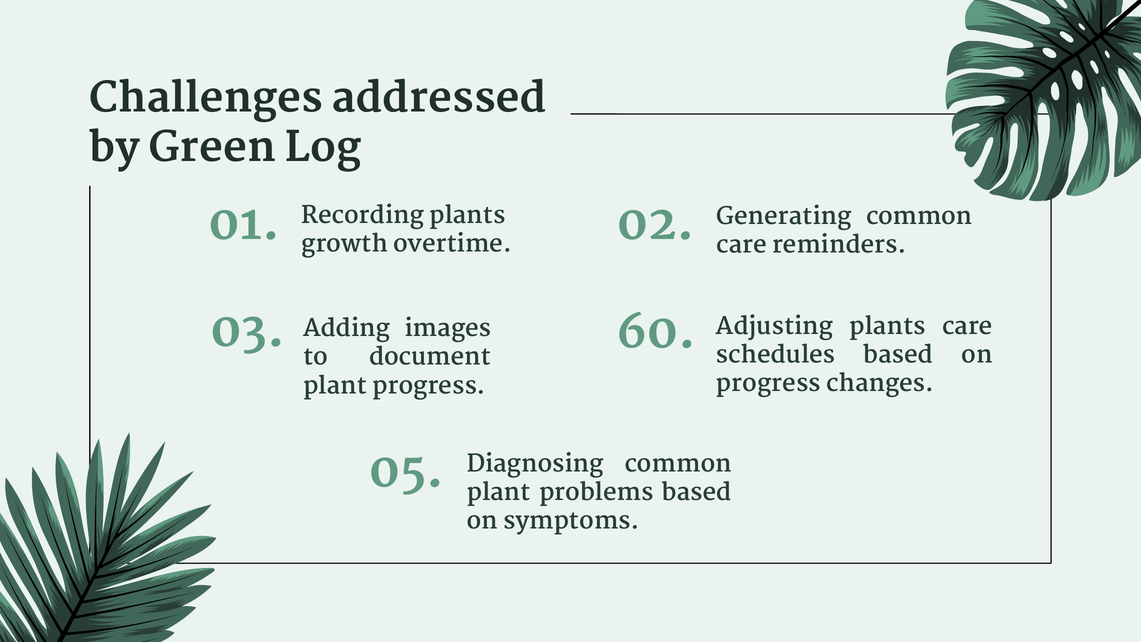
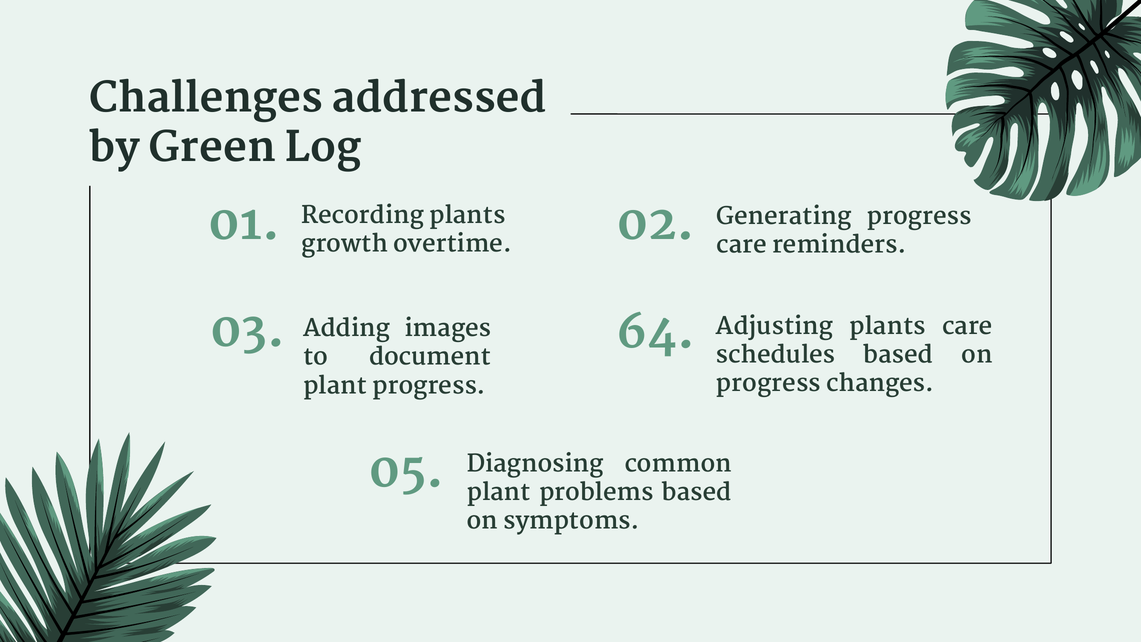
Generating common: common -> progress (919, 216)
60: 60 -> 64 (656, 332)
